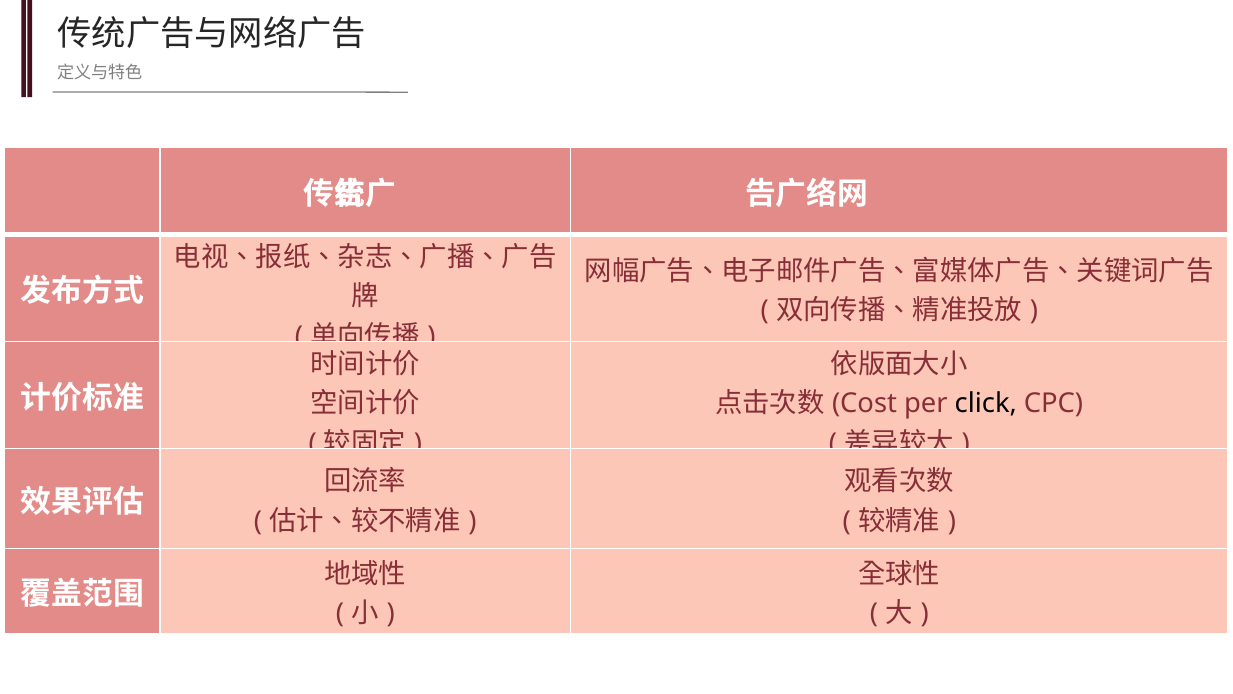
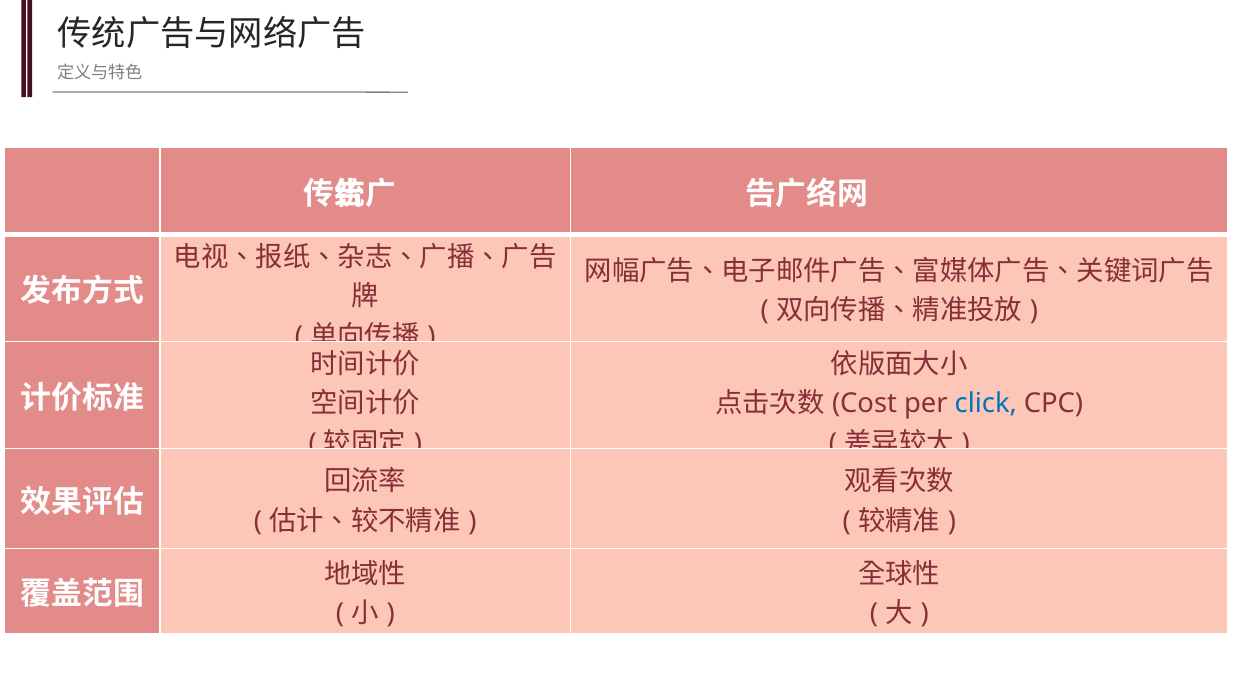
click colour: black -> blue (986, 403)
